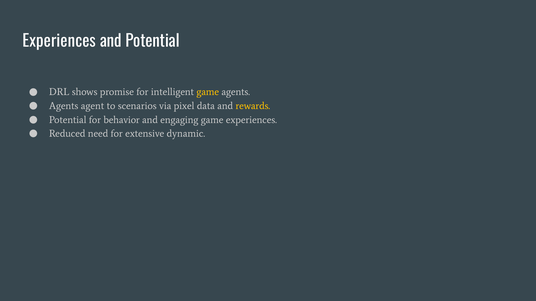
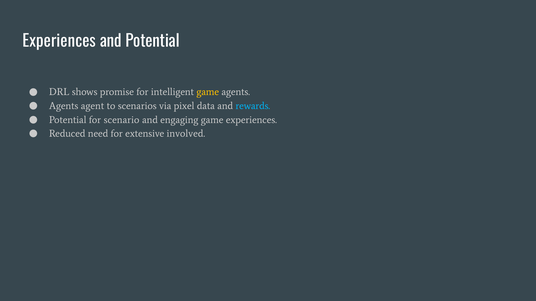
rewards colour: yellow -> light blue (253, 106)
behavior: behavior -> scenario (122, 120)
dynamic: dynamic -> involved (186, 134)
